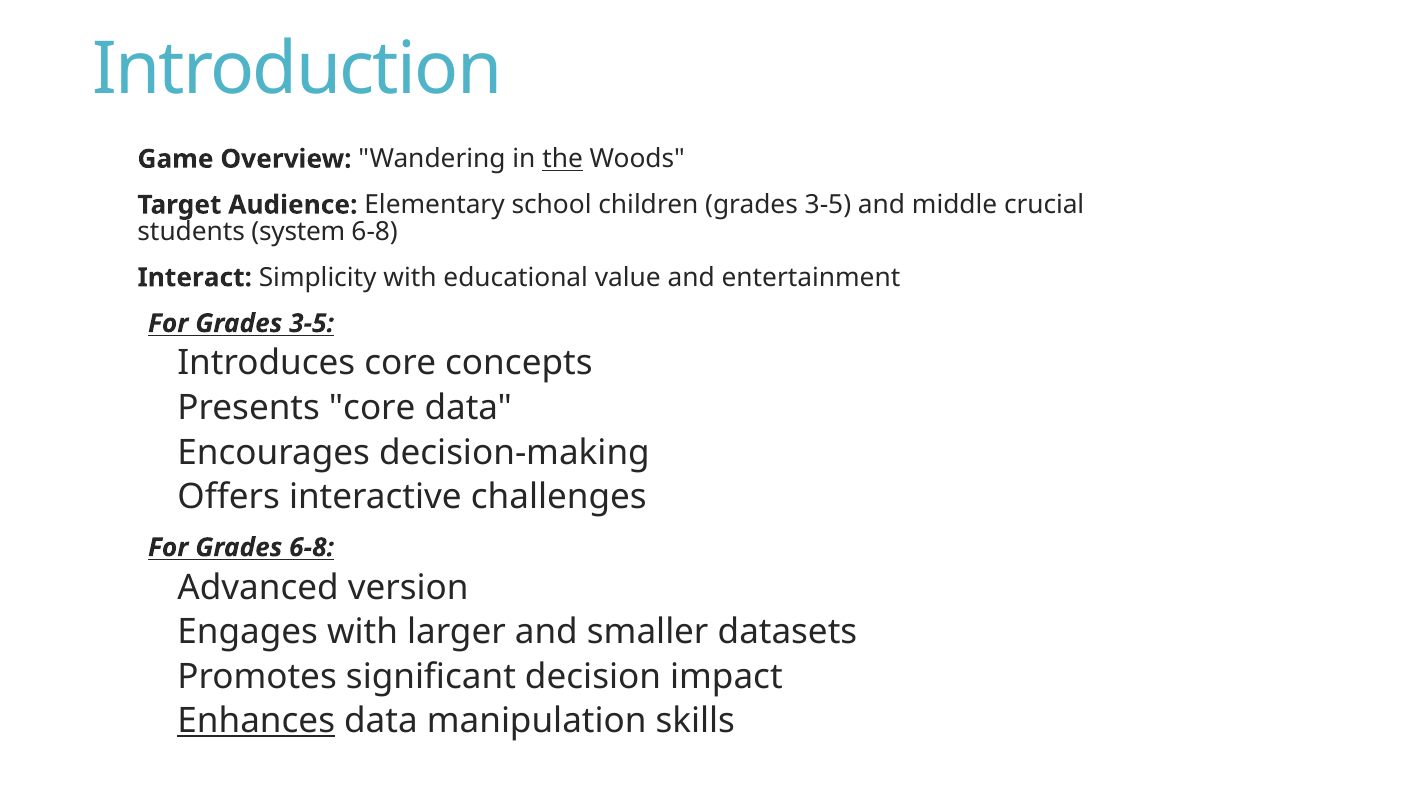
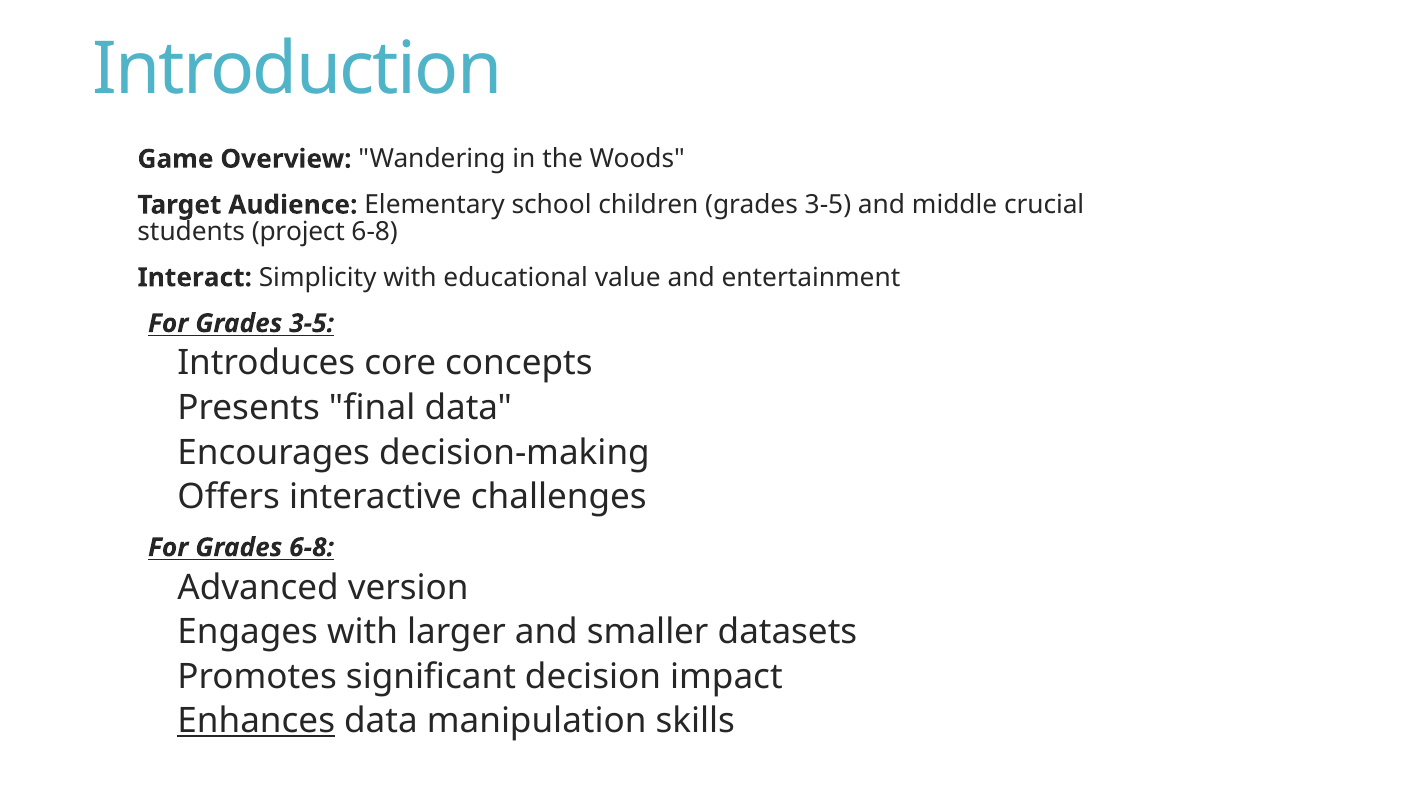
the underline: present -> none (563, 159)
system: system -> project (298, 232)
Presents core: core -> final (372, 408)
